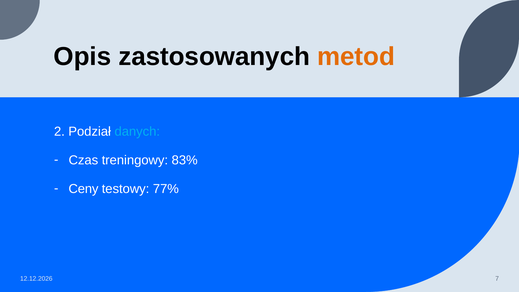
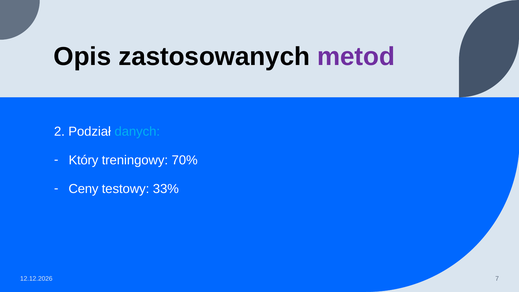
metod colour: orange -> purple (356, 57)
Czas: Czas -> Który (83, 160)
83%: 83% -> 70% (185, 160)
77%: 77% -> 33% (166, 189)
